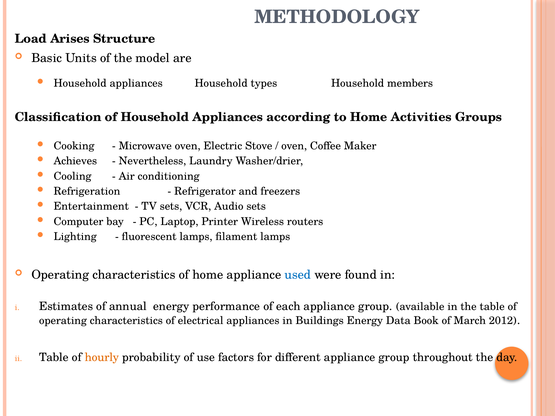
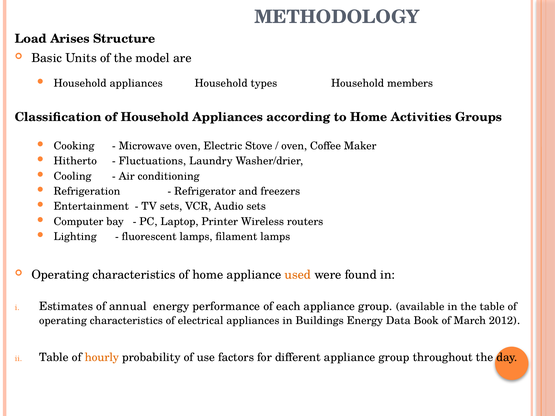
Achieves: Achieves -> Hitherto (75, 161)
Nevertheless: Nevertheless -> Fluctuations (152, 161)
used colour: blue -> orange (298, 275)
